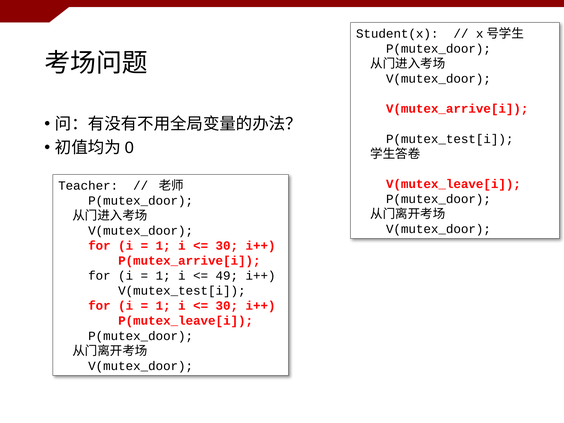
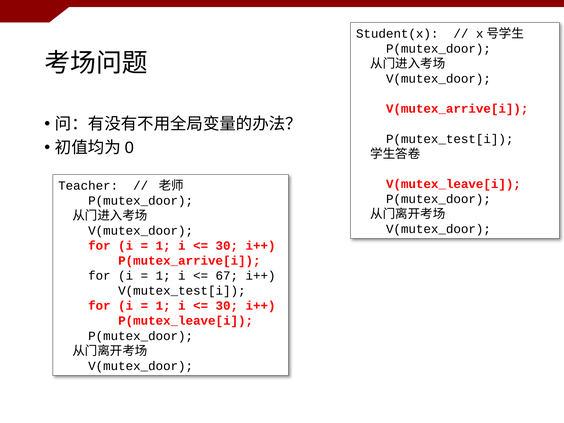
49: 49 -> 67 (227, 276)
